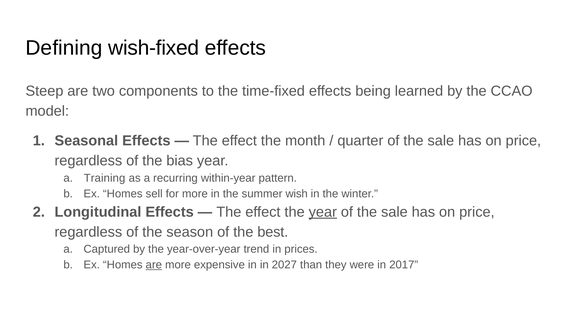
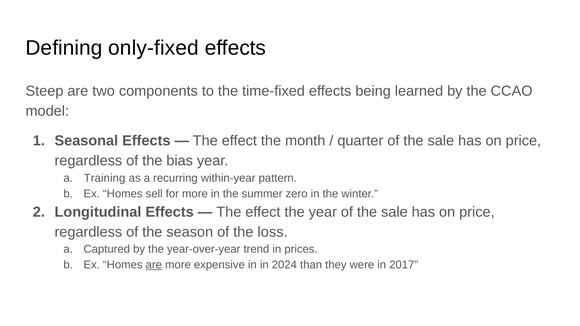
wish-fixed: wish-fixed -> only-fixed (154, 48)
wish: wish -> zero (297, 194)
year underline: present -> none (323, 212)
best: best -> loss (273, 232)
2027: 2027 -> 2024 (284, 265)
